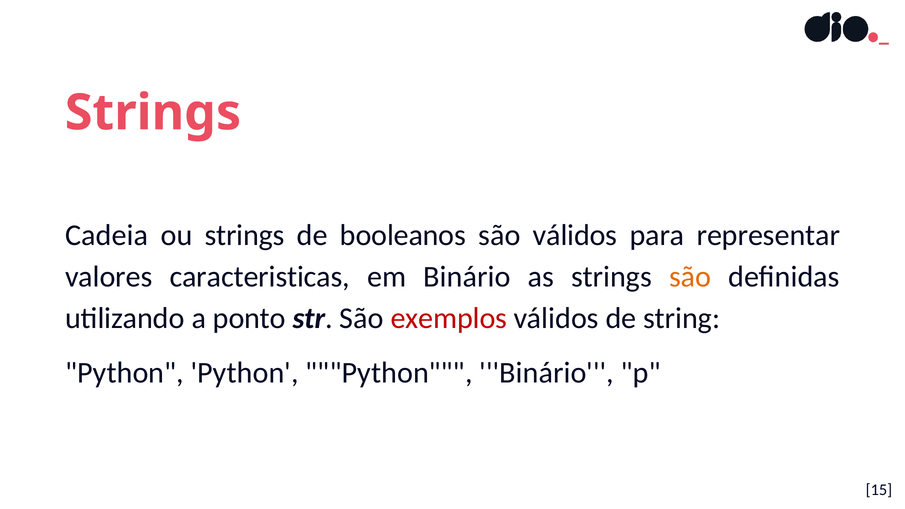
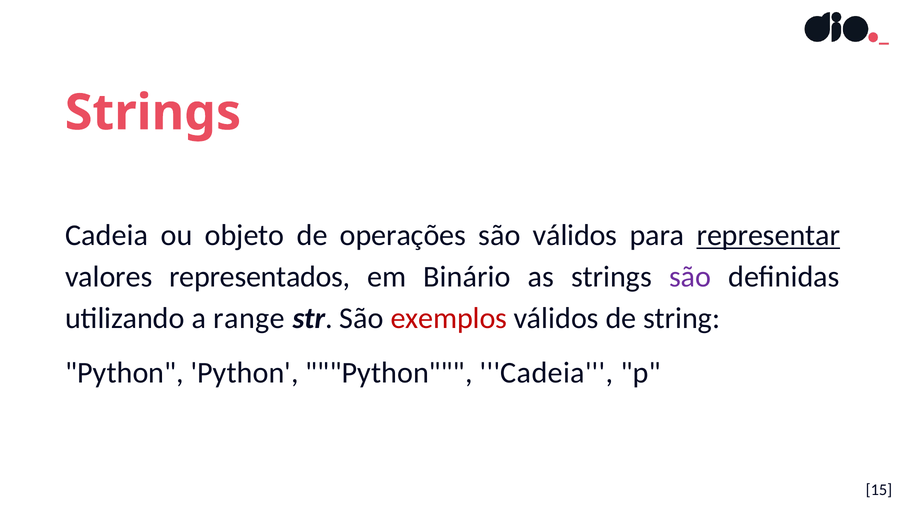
ou strings: strings -> objeto (245, 235)
booleanos: booleanos -> operações (403, 235)
representar underline: none -> present (768, 235)
caracteristicas: caracteristicas -> representados (260, 277)
são colour: orange -> purple (690, 277)
ponto: ponto -> range (249, 318)
Python Binário: Binário -> Cadeia (547, 373)
